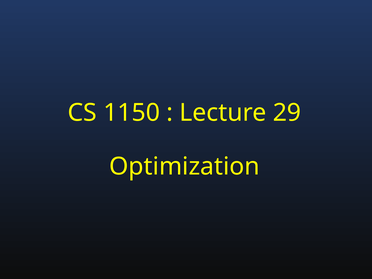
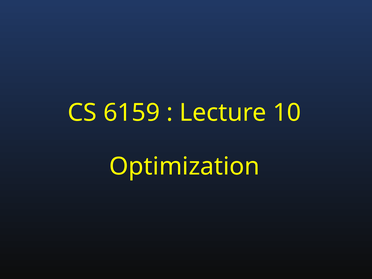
1150: 1150 -> 6159 (132, 113)
29: 29 -> 10 (287, 113)
